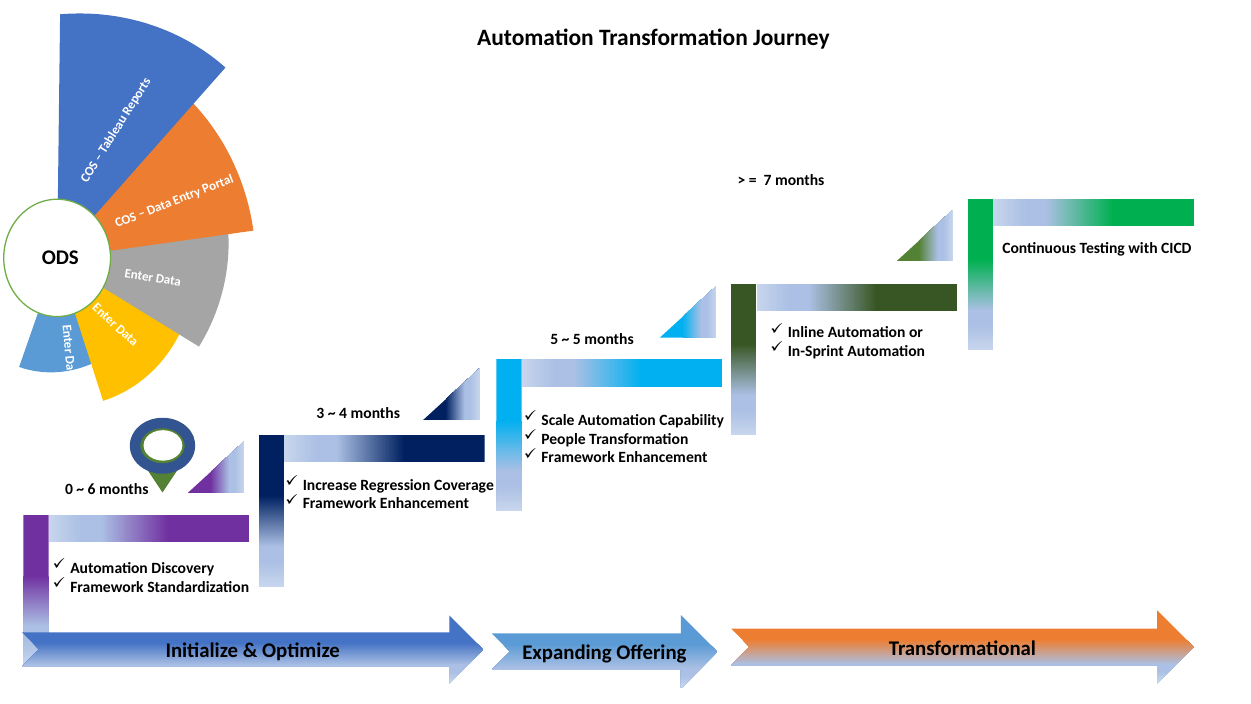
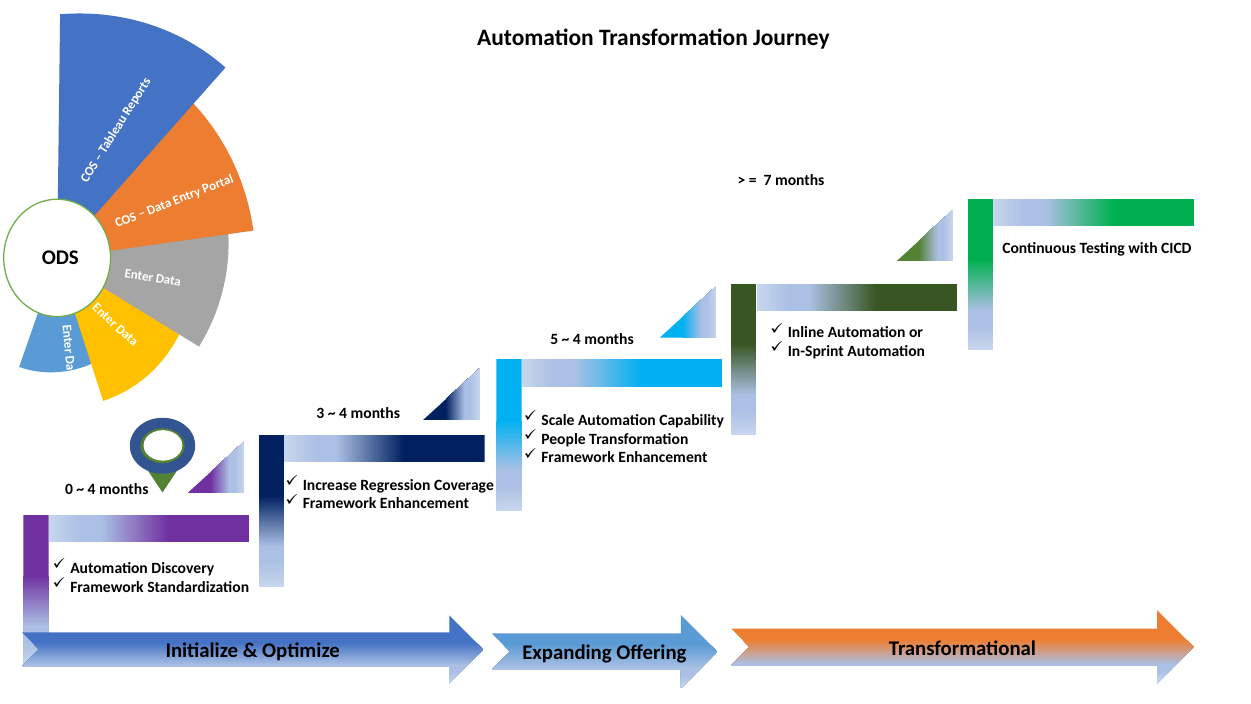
5: 5 -> 4 (577, 339)
6: 6 -> 4 (92, 489)
